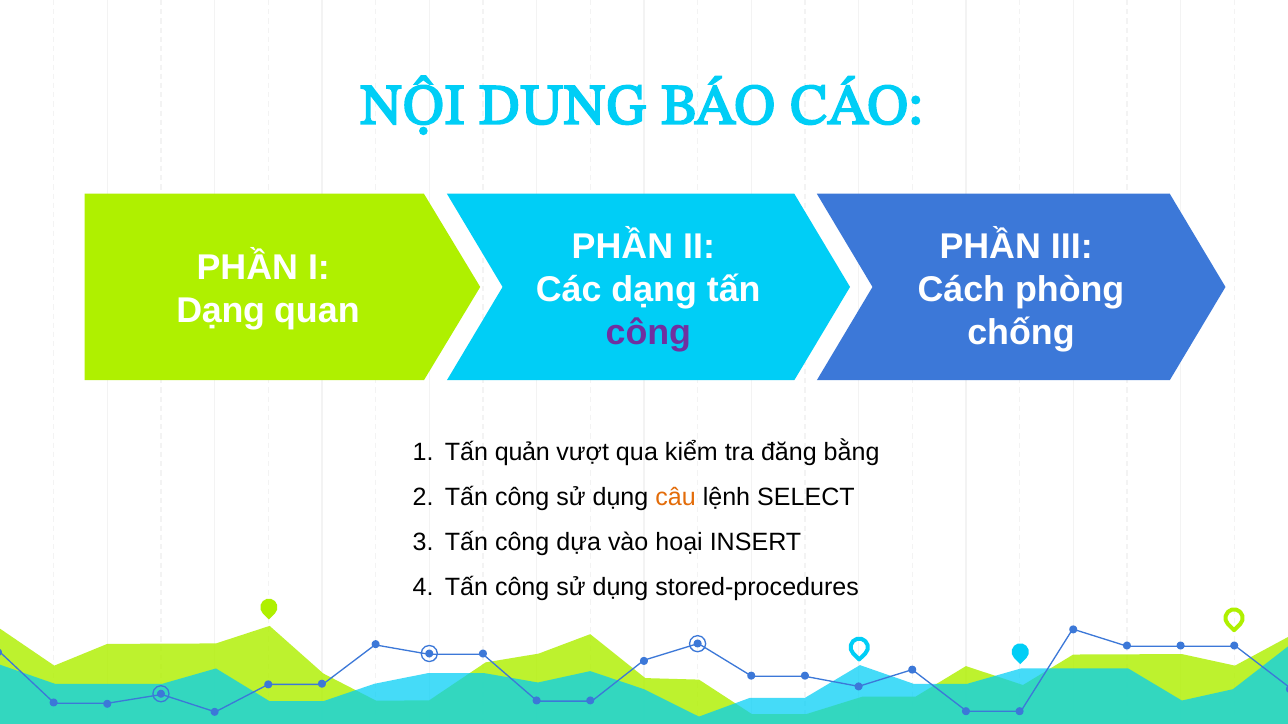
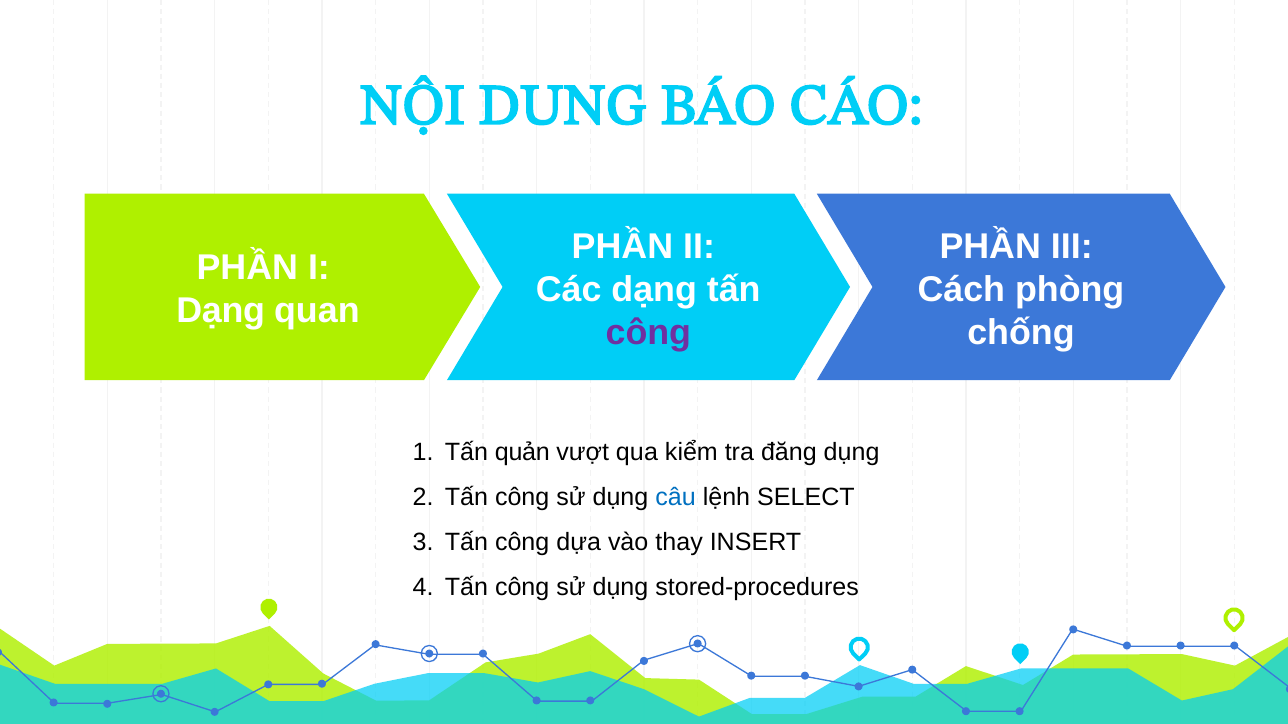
đăng bằng: bằng -> dụng (852, 452)
câu colour: orange -> blue (676, 498)
hoại: hoại -> thay (679, 543)
